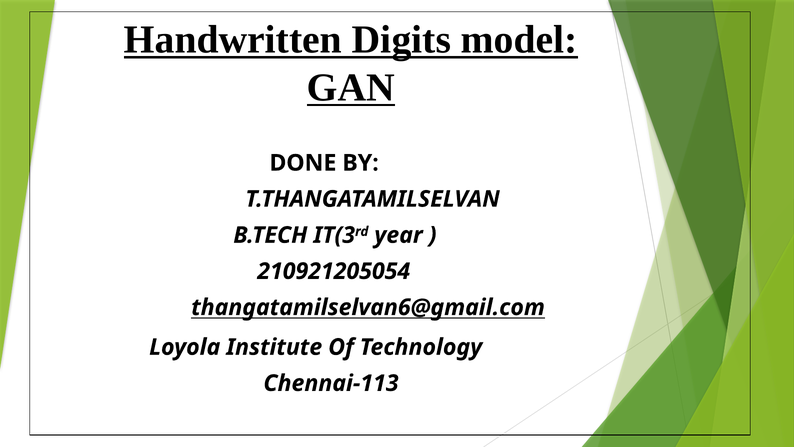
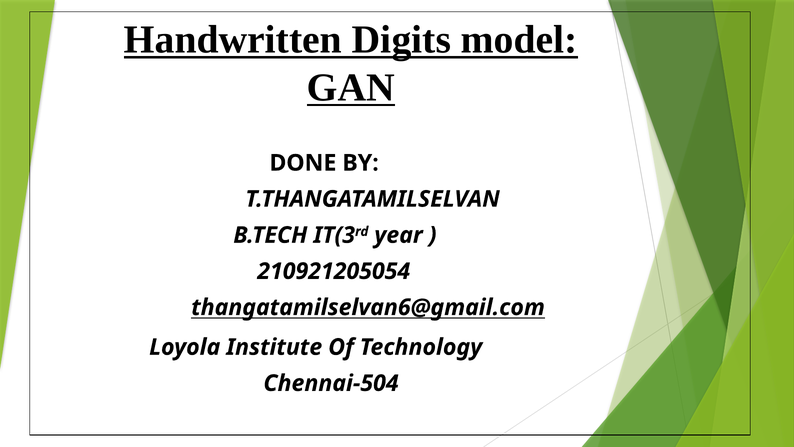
Chennai-113: Chennai-113 -> Chennai-504 (331, 383)
